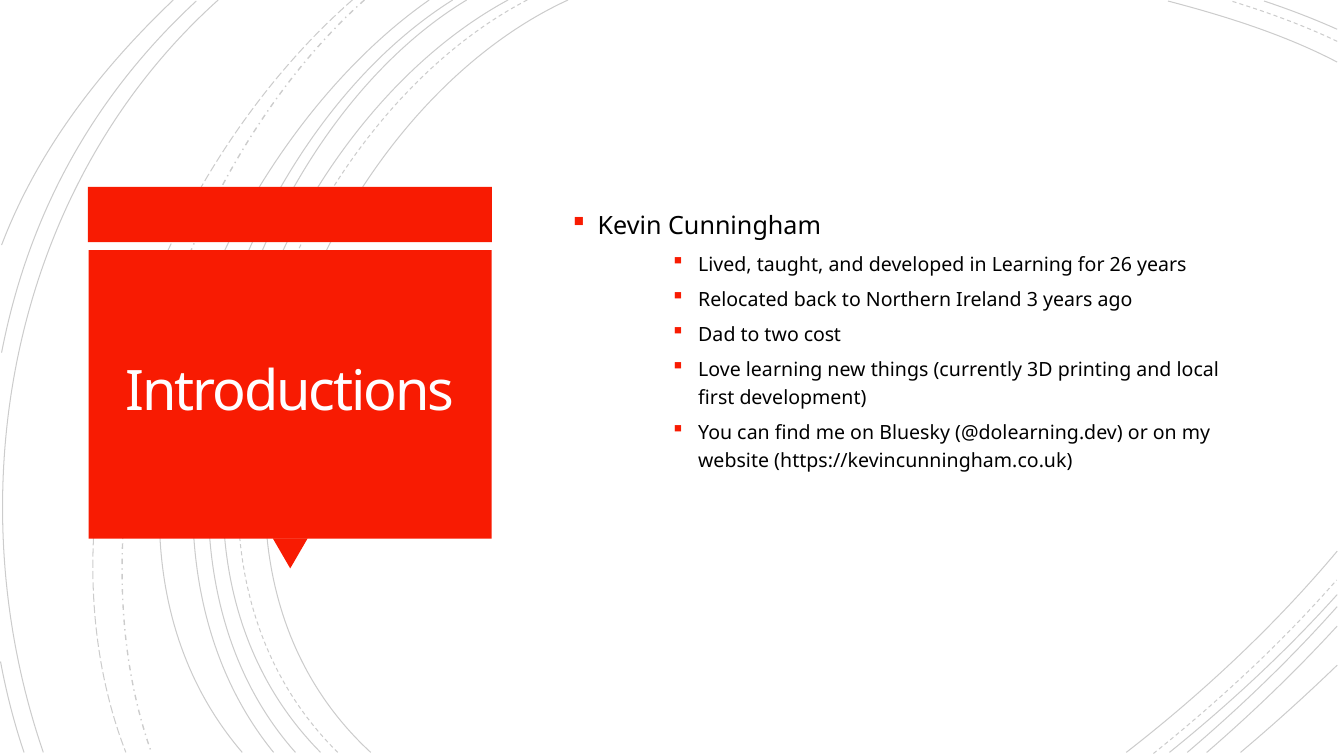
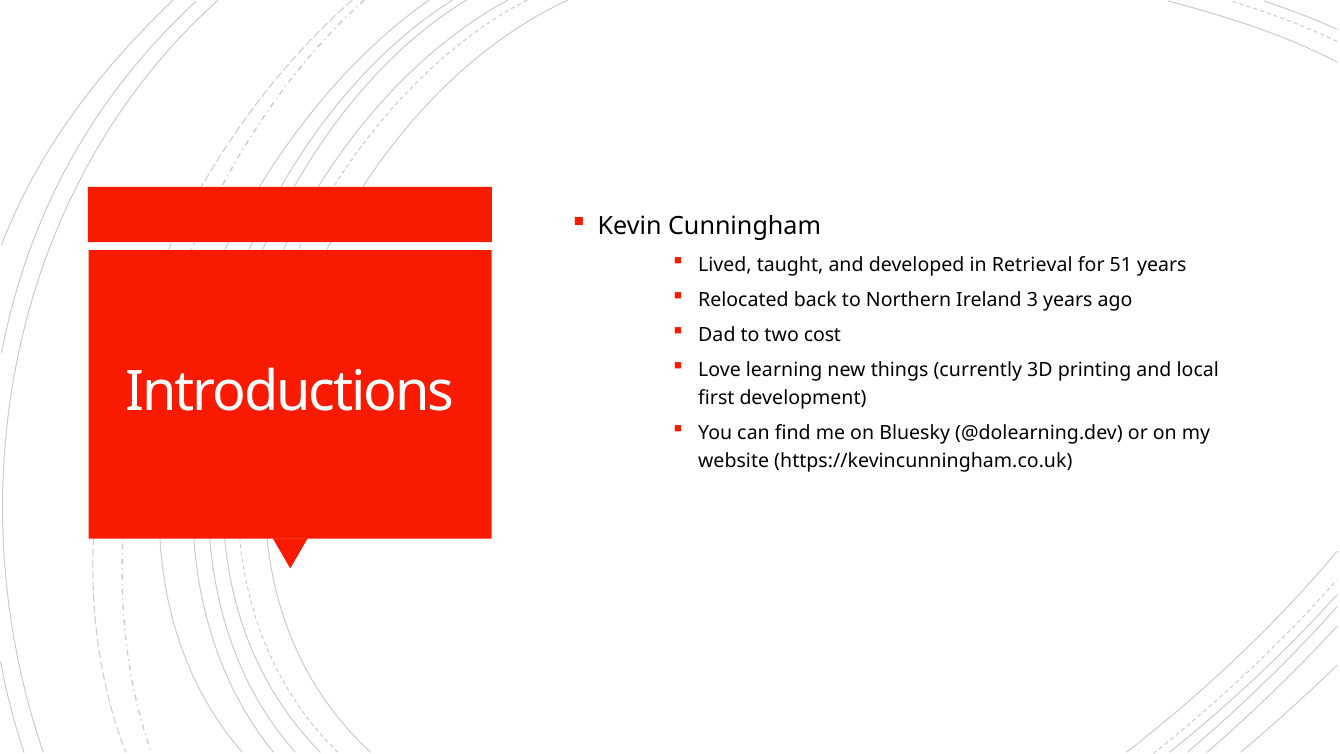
in Learning: Learning -> Retrieval (1032, 265)
26: 26 -> 51 (1121, 265)
